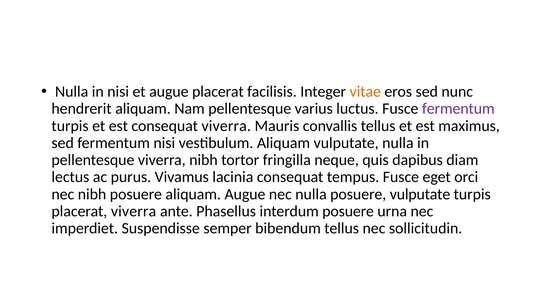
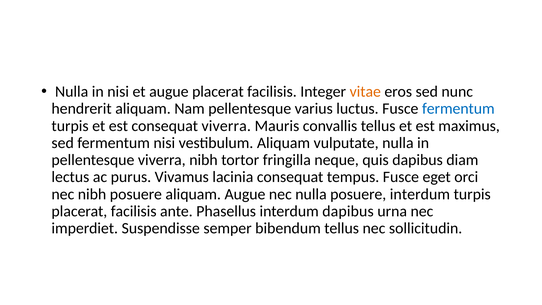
fermentum colour: purple -> blue (458, 109)
posuere vulputate: vulputate -> interdum (420, 194)
viverra: viverra -> facilisis (134, 211)
interdum posuere: posuere -> dapibus (348, 211)
